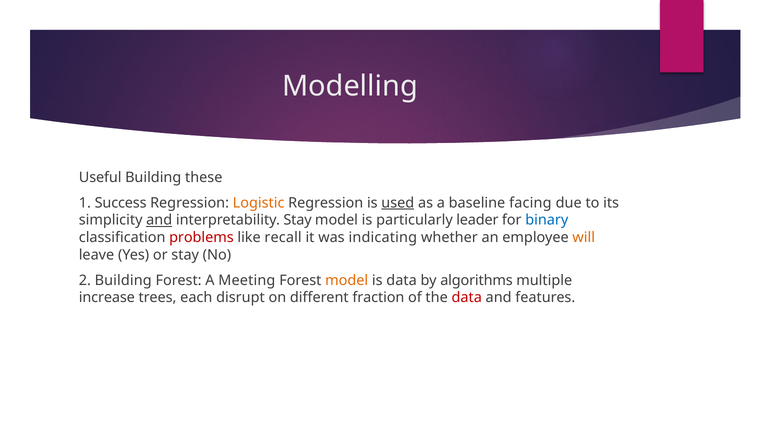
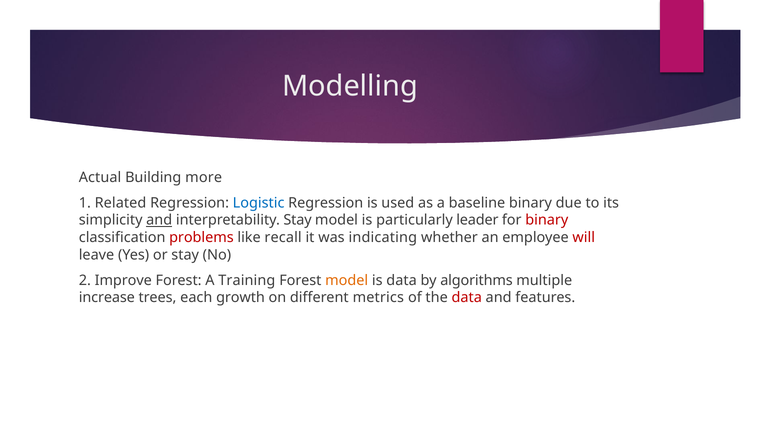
Useful: Useful -> Actual (100, 177)
these: these -> more (204, 177)
Success: Success -> Related (121, 203)
Logistic colour: orange -> blue (259, 203)
used underline: present -> none (398, 203)
baseline facing: facing -> binary (530, 203)
binary colour: blue -> red (547, 220)
will colour: orange -> red (584, 237)
2 Building: Building -> Improve (123, 280)
Meeting: Meeting -> Training (247, 280)
disrupt: disrupt -> growth (241, 297)
fraction: fraction -> metrics (378, 297)
